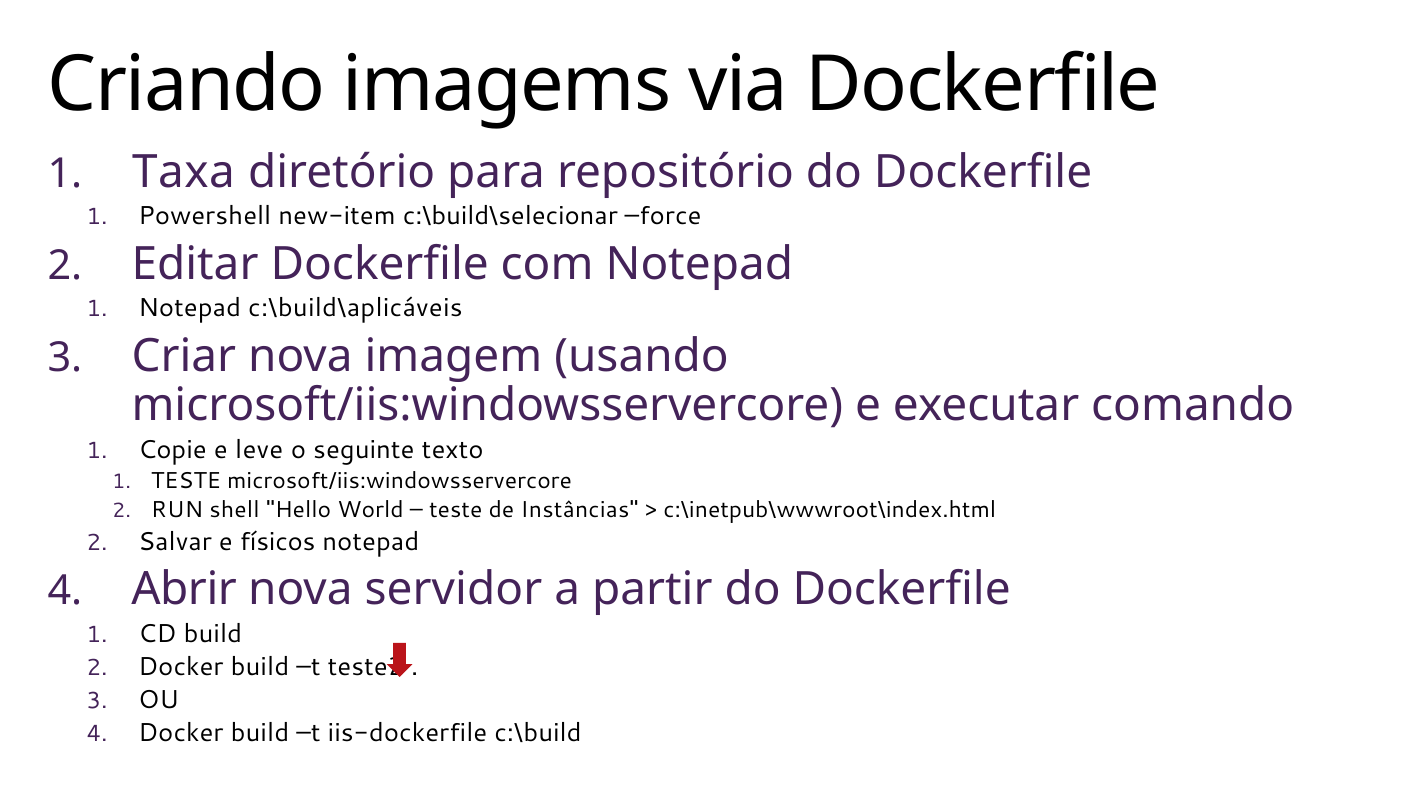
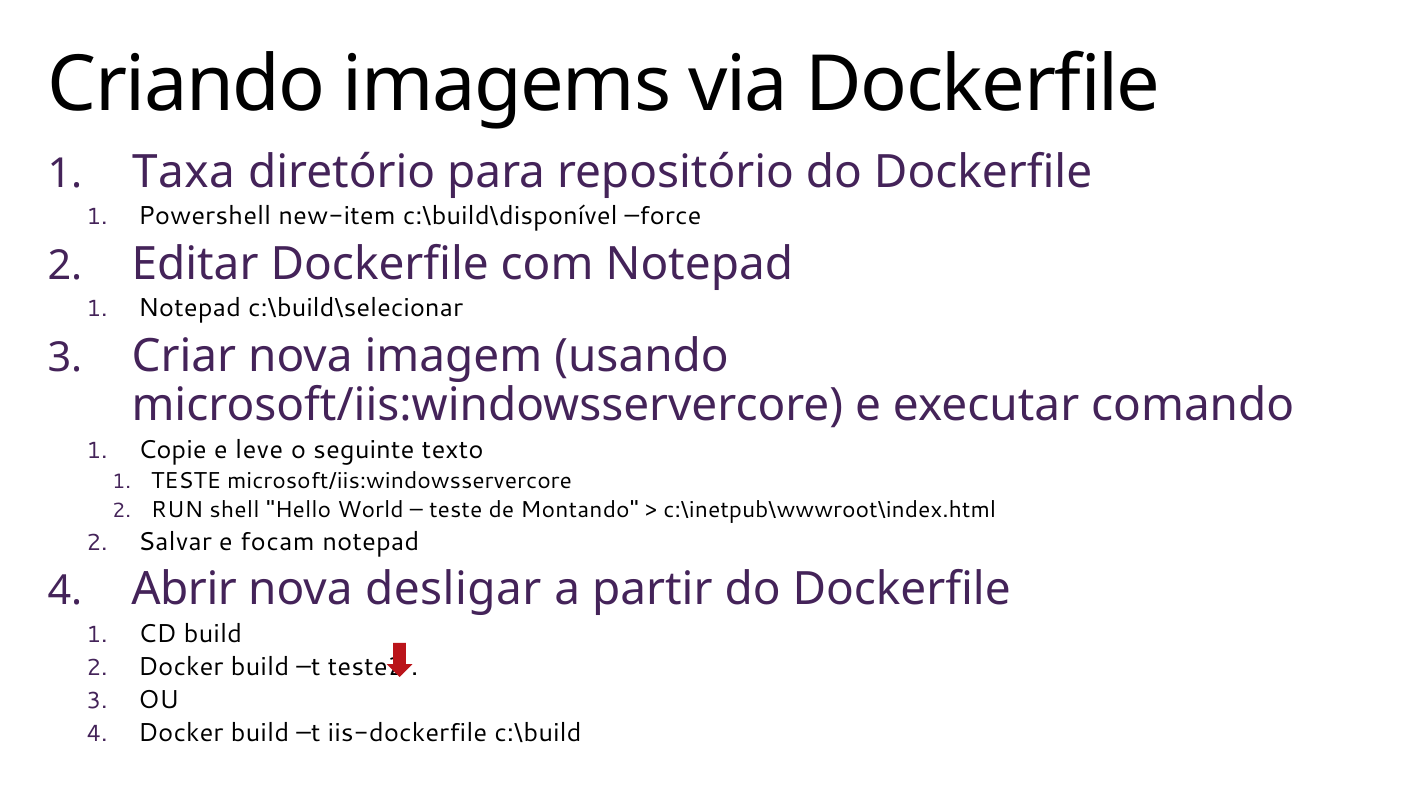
c:\build\selecionar: c:\build\selecionar -> c:\build\disponível (510, 216)
c:\build\aplicáveis: c:\build\aplicáveis -> c:\build\selecionar (356, 308)
Instâncias: Instâncias -> Montando (580, 510)
físicos: físicos -> focam (277, 541)
servidor: servidor -> desligar (453, 589)
